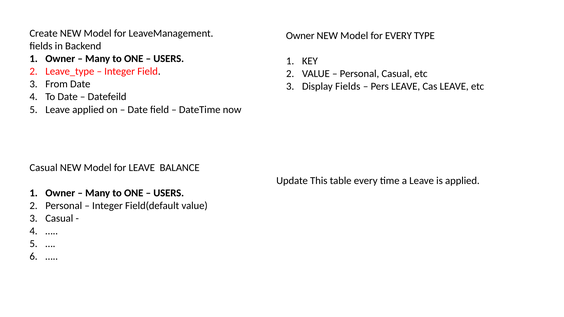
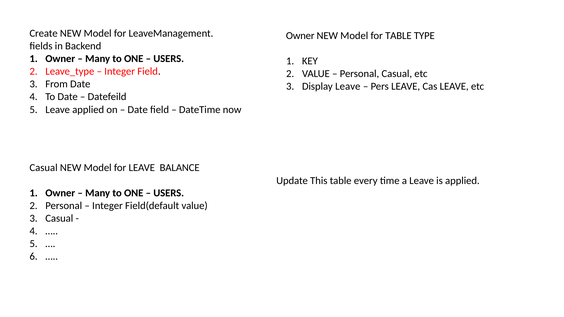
for EVERY: EVERY -> TABLE (398, 36)
Display Fields: Fields -> Leave (348, 86)
